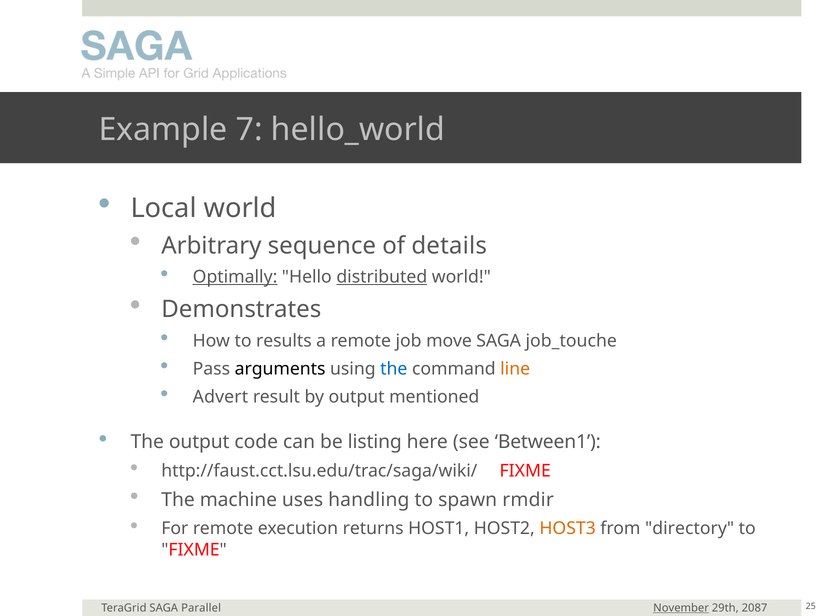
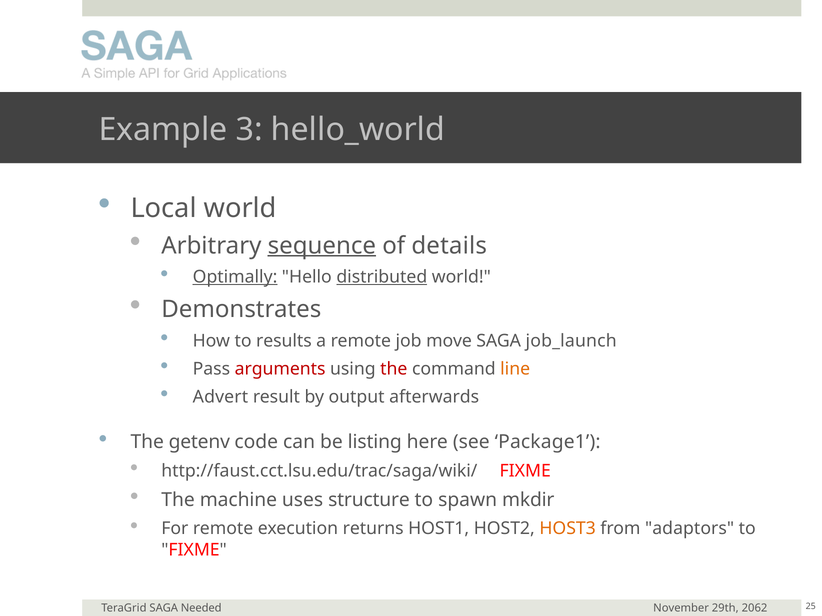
7: 7 -> 3 (249, 130)
sequence underline: none -> present (322, 246)
job_touche: job_touche -> job_launch (571, 341)
arguments colour: black -> red (280, 369)
the colour: blue -> red (394, 369)
mentioned: mentioned -> afterwards (434, 397)
The output: output -> getenv (199, 442)
Between1: Between1 -> Package1 (548, 442)
handling: handling -> structure (369, 500)
rmdir: rmdir -> mkdir (528, 500)
directory: directory -> adaptors (690, 529)
Parallel: Parallel -> Needed (201, 609)
November underline: present -> none (681, 609)
2087: 2087 -> 2062 (755, 609)
